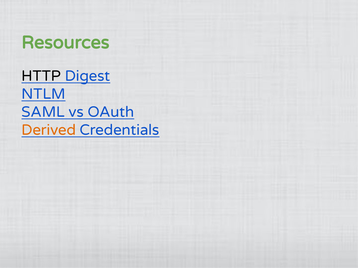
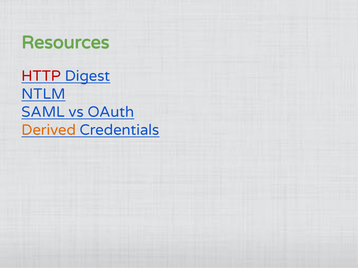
HTTP colour: black -> red (41, 76)
